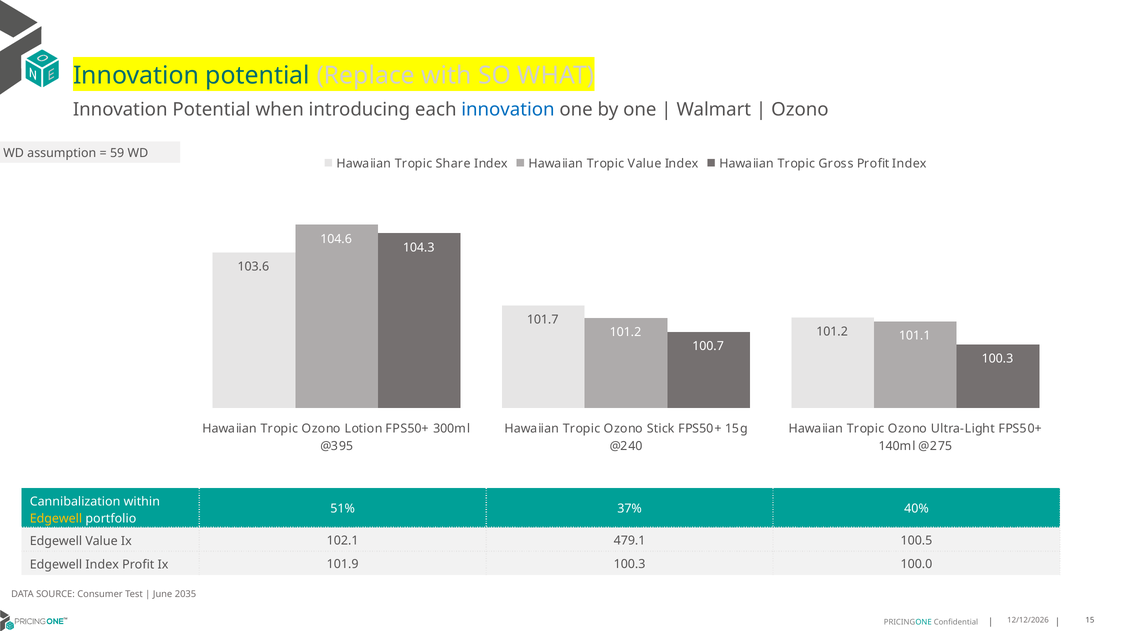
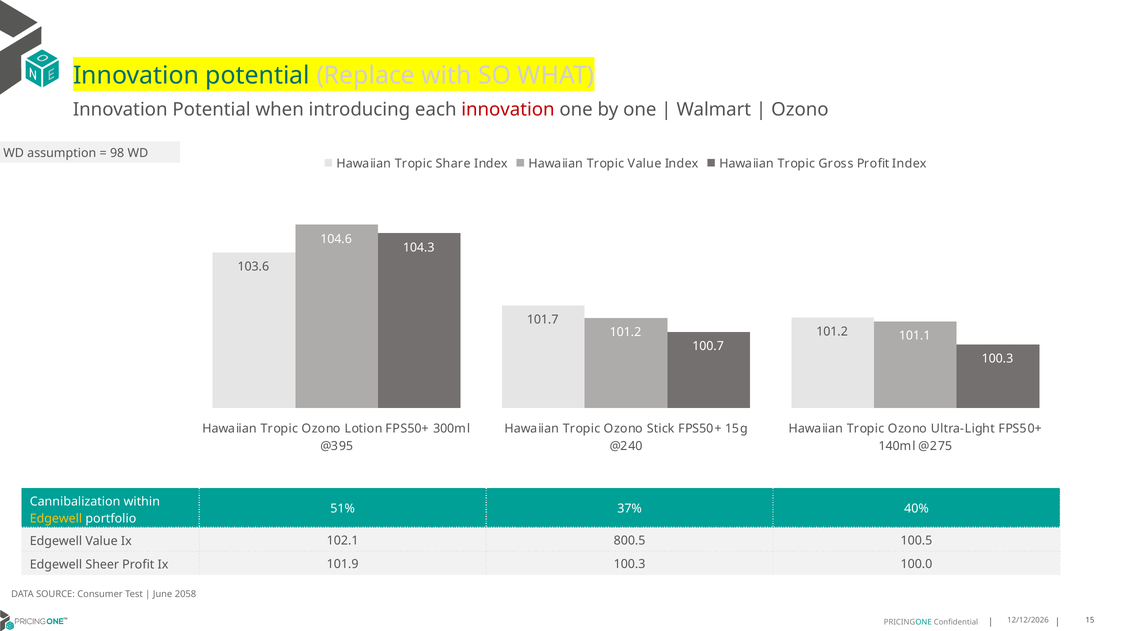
innovation colour: blue -> red (508, 109)
59: 59 -> 98 (117, 153)
479.1: 479.1 -> 800.5 (630, 541)
Edgewell Index: Index -> Sheer (102, 565)
2035: 2035 -> 2058 (185, 594)
